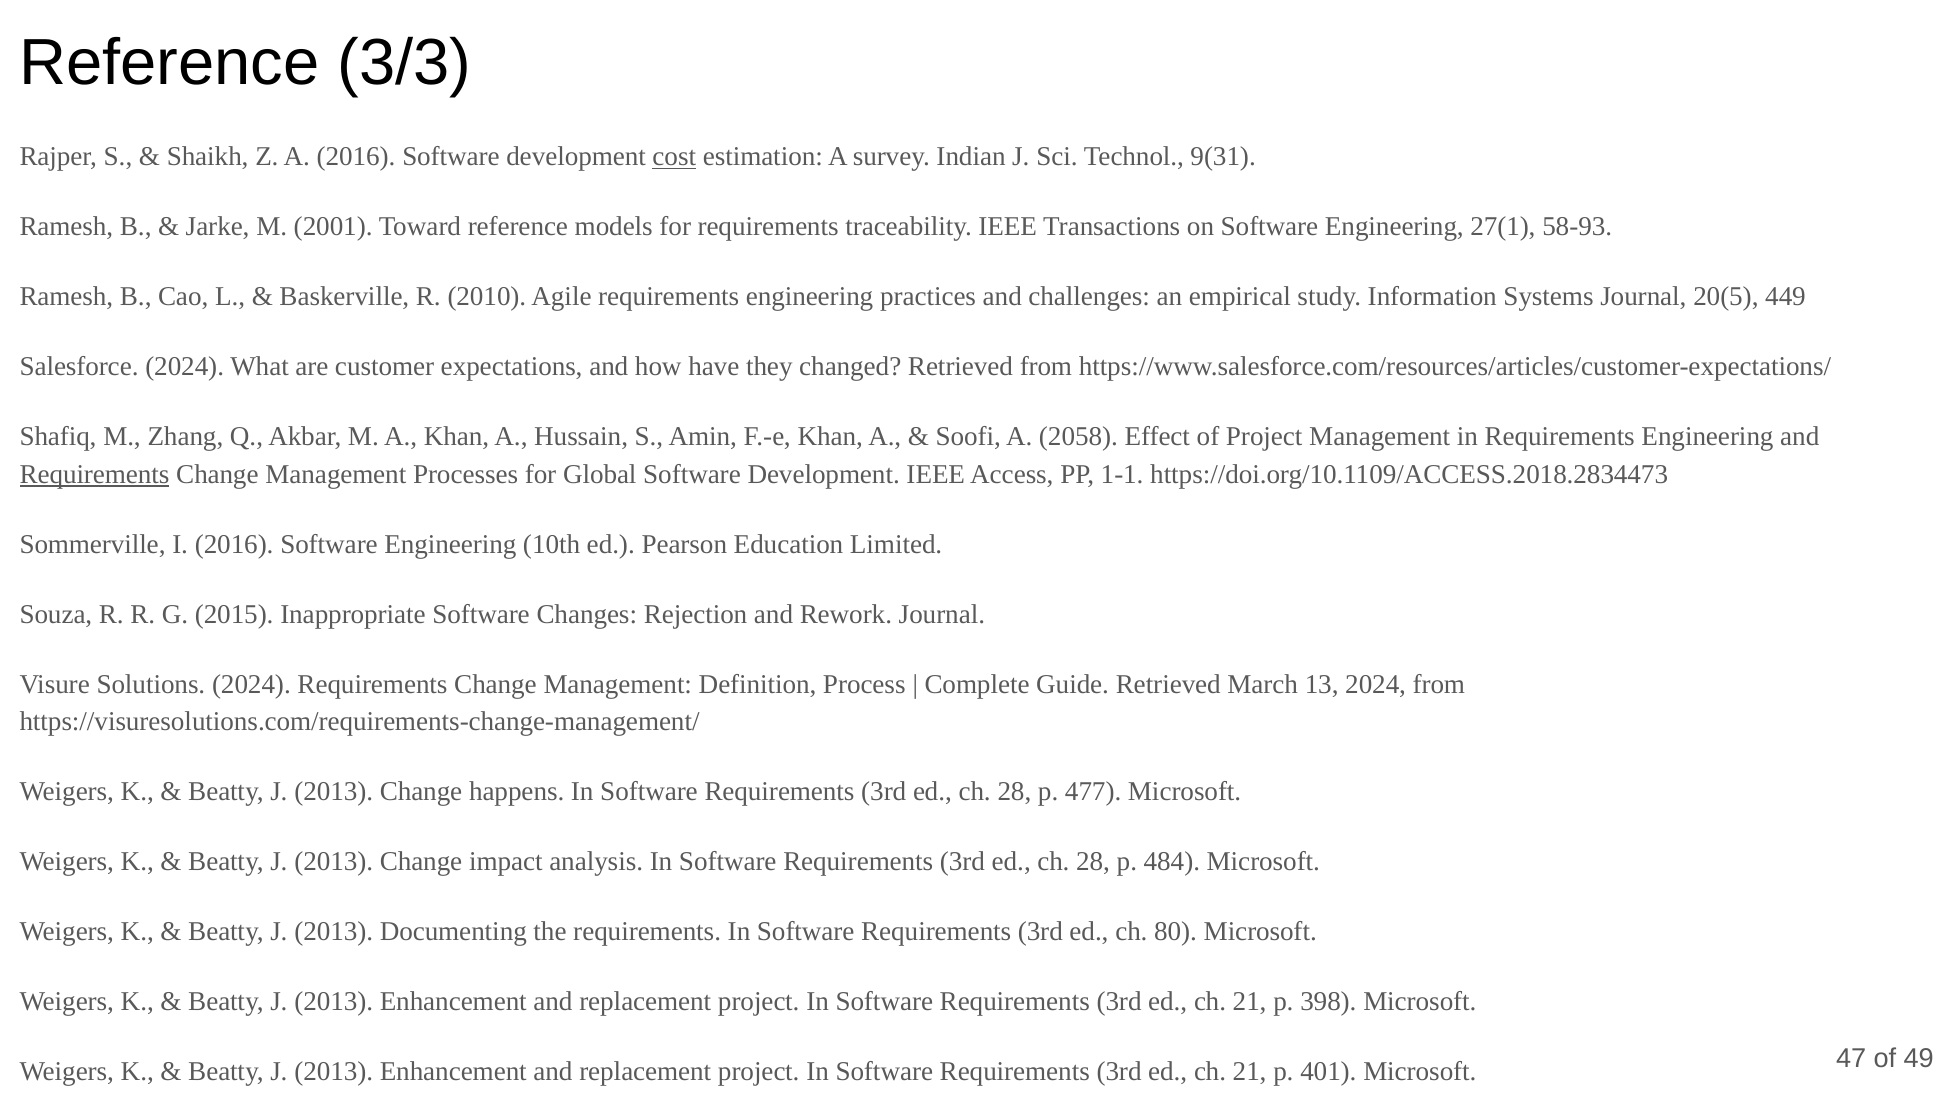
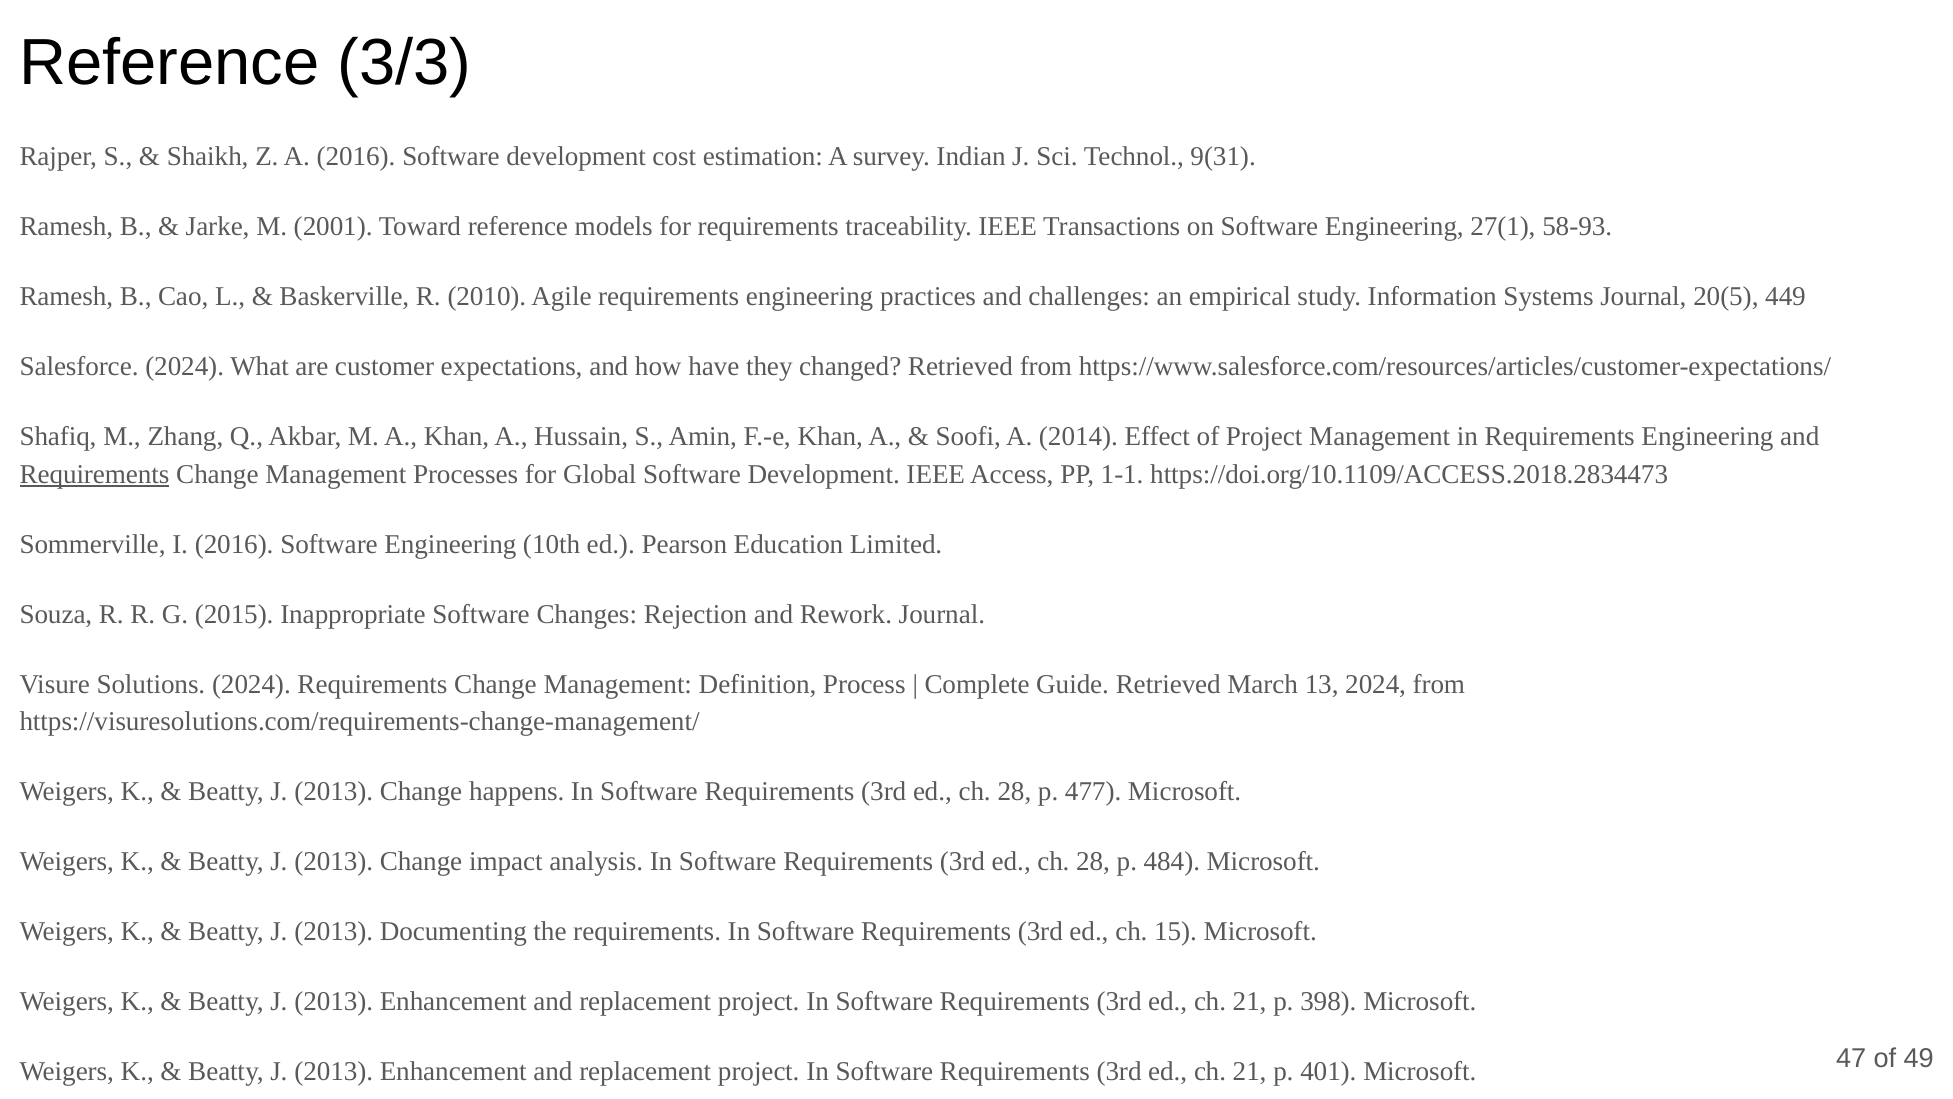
cost underline: present -> none (674, 157)
2058: 2058 -> 2014 (1078, 437)
80: 80 -> 15 (1176, 931)
